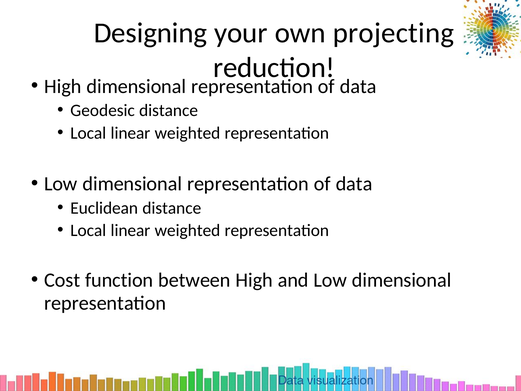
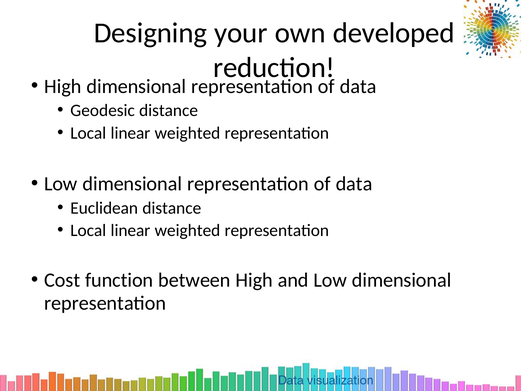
projecting: projecting -> developed (394, 33)
